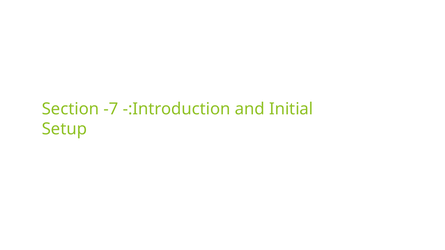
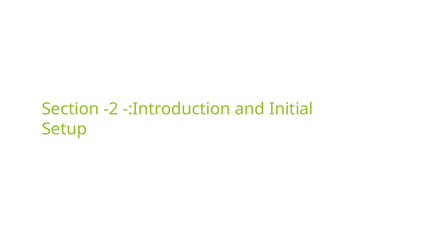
-7: -7 -> -2 (111, 109)
